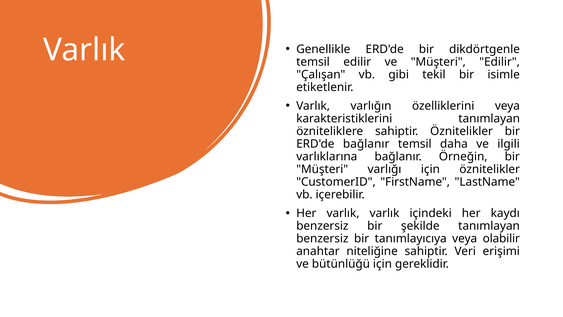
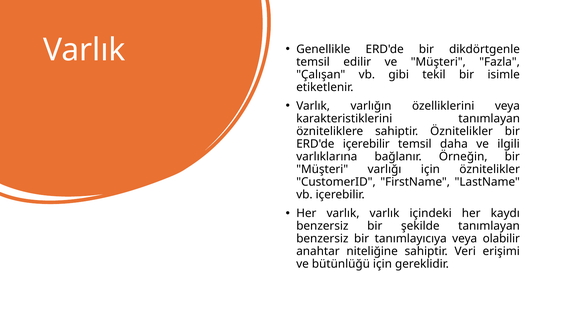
Müşteri Edilir: Edilir -> Fazla (500, 62)
ERD'de bağlanır: bağlanır -> içerebilir (366, 144)
